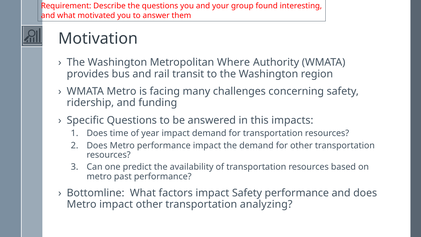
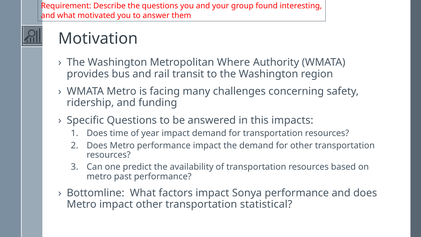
impact Safety: Safety -> Sonya (247, 193)
analyzing: analyzing -> statistical (266, 204)
